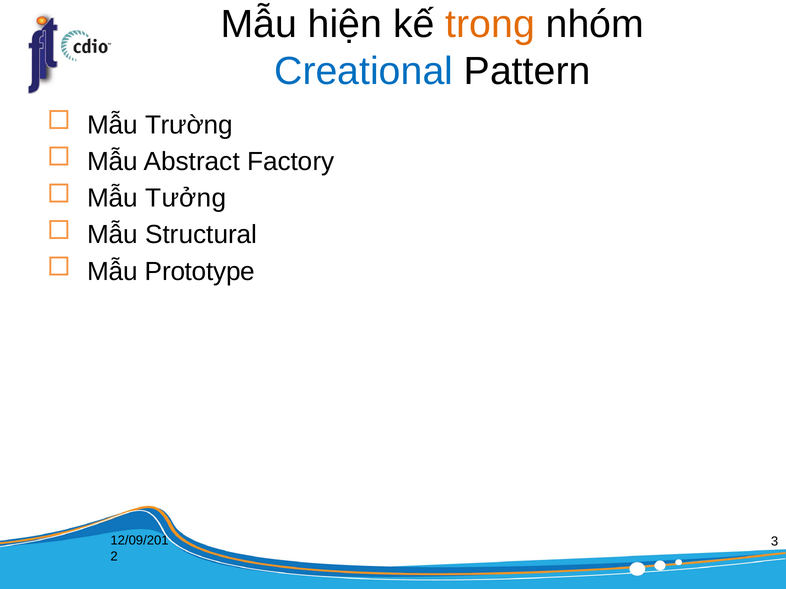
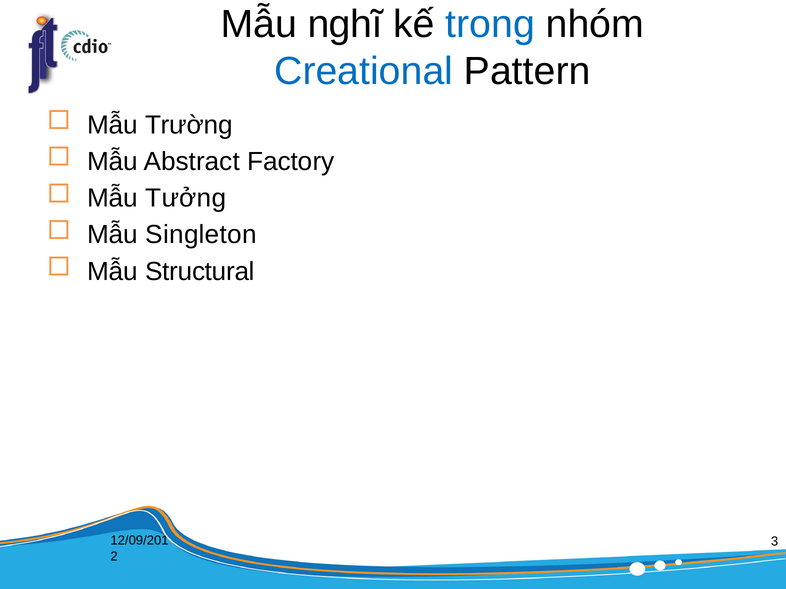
hiện: hiện -> nghĩ (345, 24)
trong colour: orange -> blue (490, 24)
Structural: Structural -> Singleton (201, 235)
Prototype: Prototype -> Structural (200, 272)
